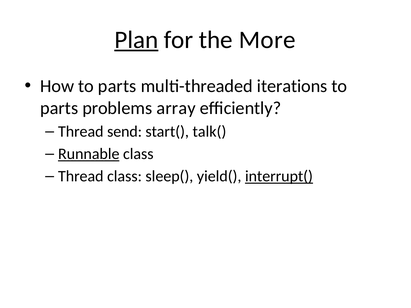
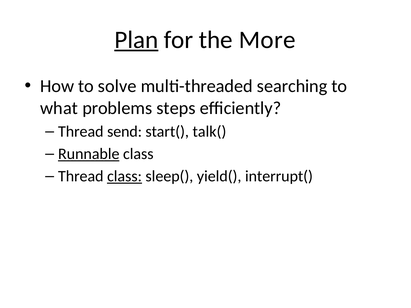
How to parts: parts -> solve (117, 86)
iterations: iterations -> searching (292, 86)
parts: parts -> what (59, 108)
array: array -> steps (176, 108)
class underline: none -> present (124, 177)
interrupt( underline: present -> none (279, 177)
